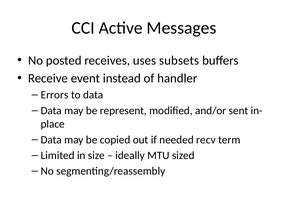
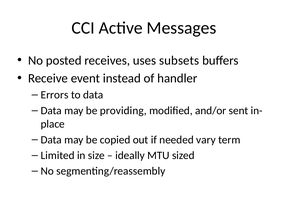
represent: represent -> providing (123, 111)
recv: recv -> vary (206, 140)
